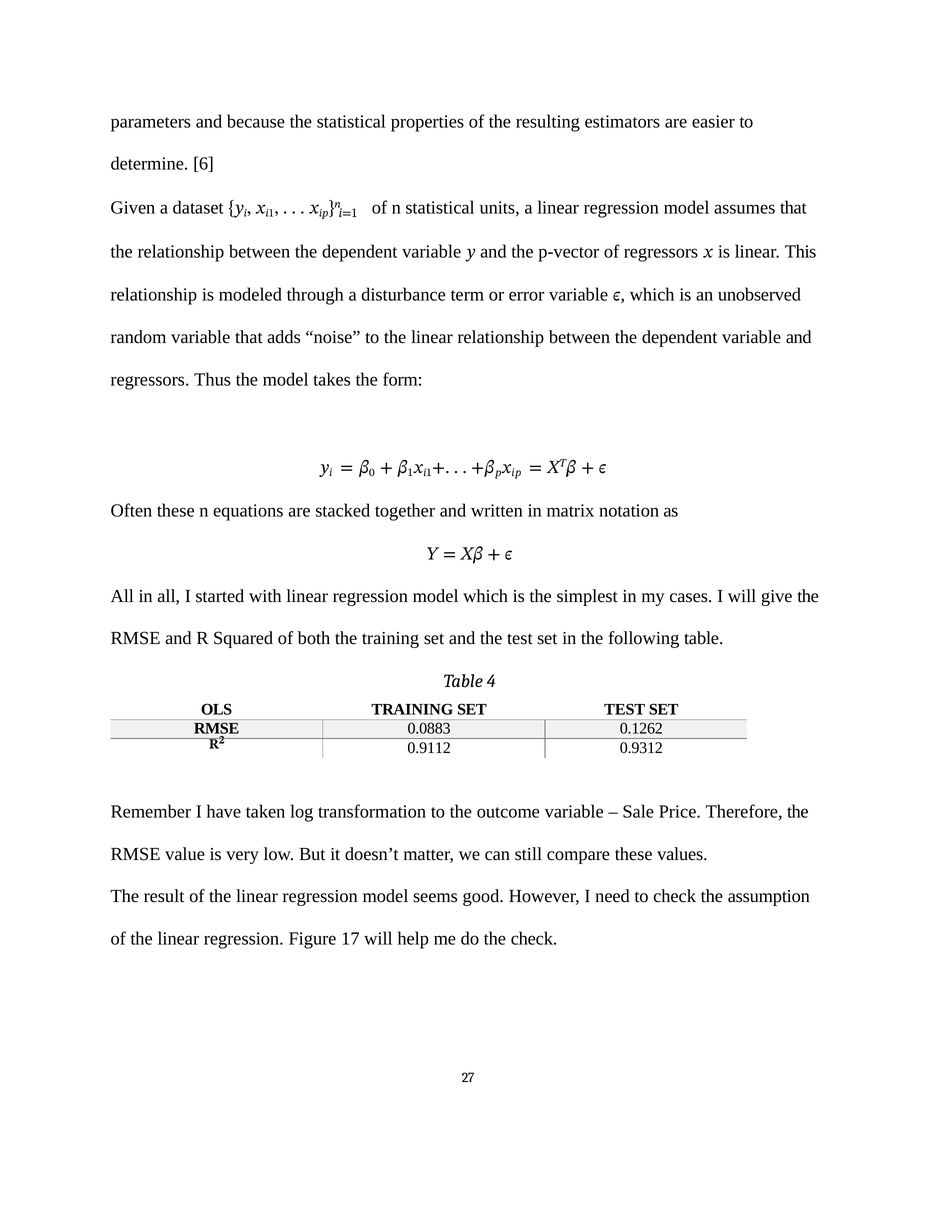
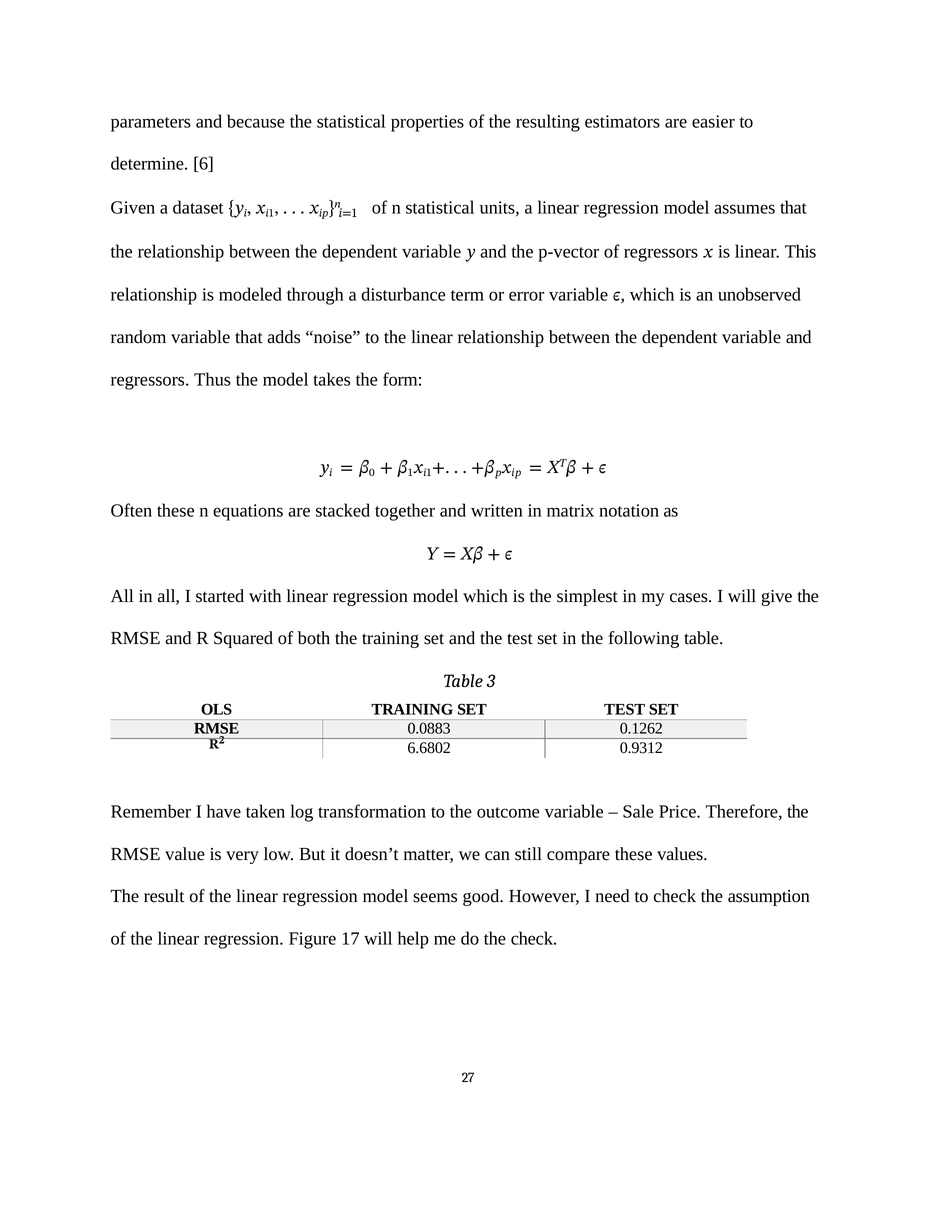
4: 4 -> 3 (491, 681)
0.9112: 0.9112 -> 6.6802 (429, 748)
